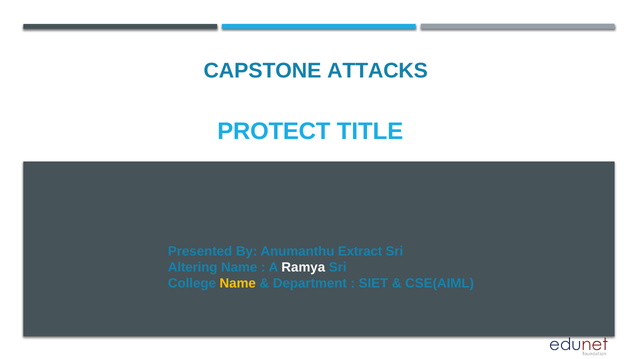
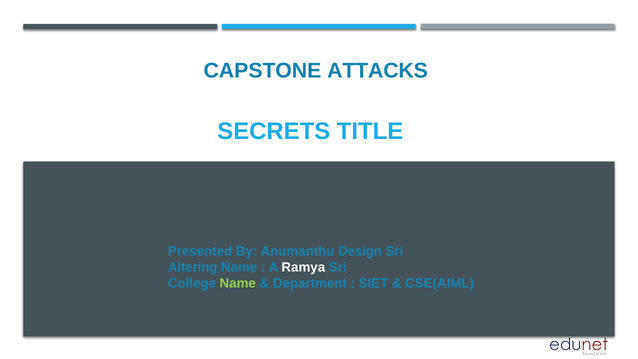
PROTECT: PROTECT -> SECRETS (274, 131)
Extract: Extract -> Design (360, 251)
Name colour: yellow -> light green (238, 283)
